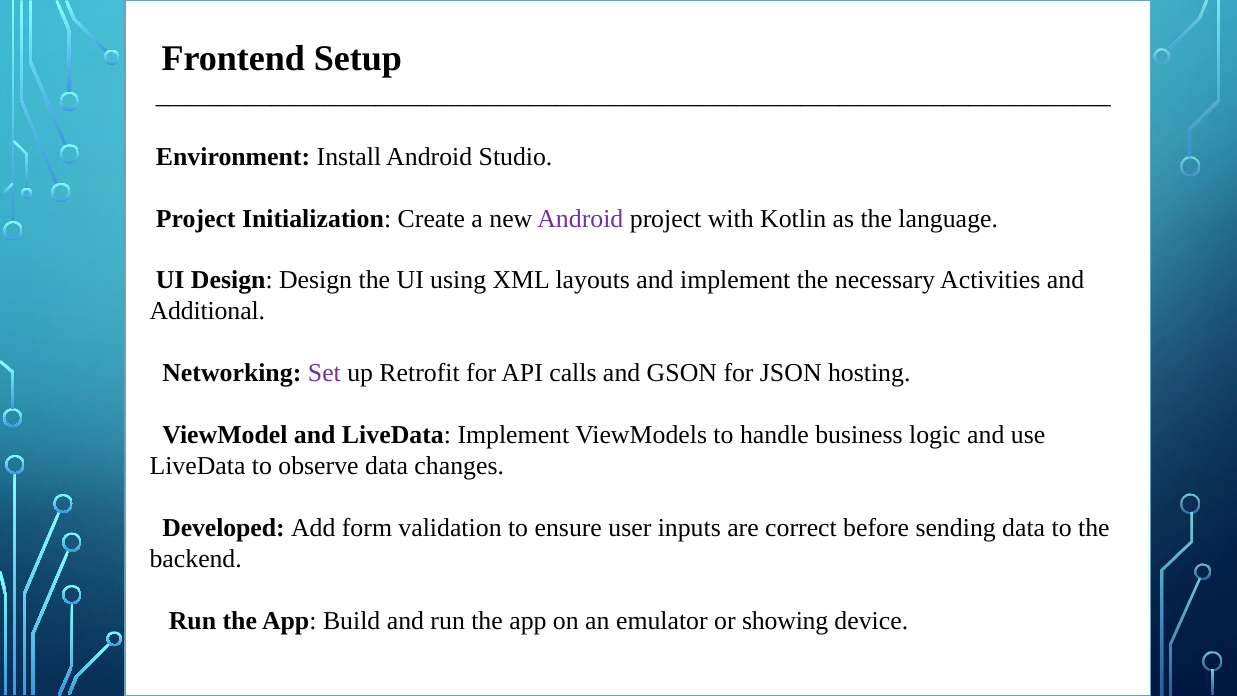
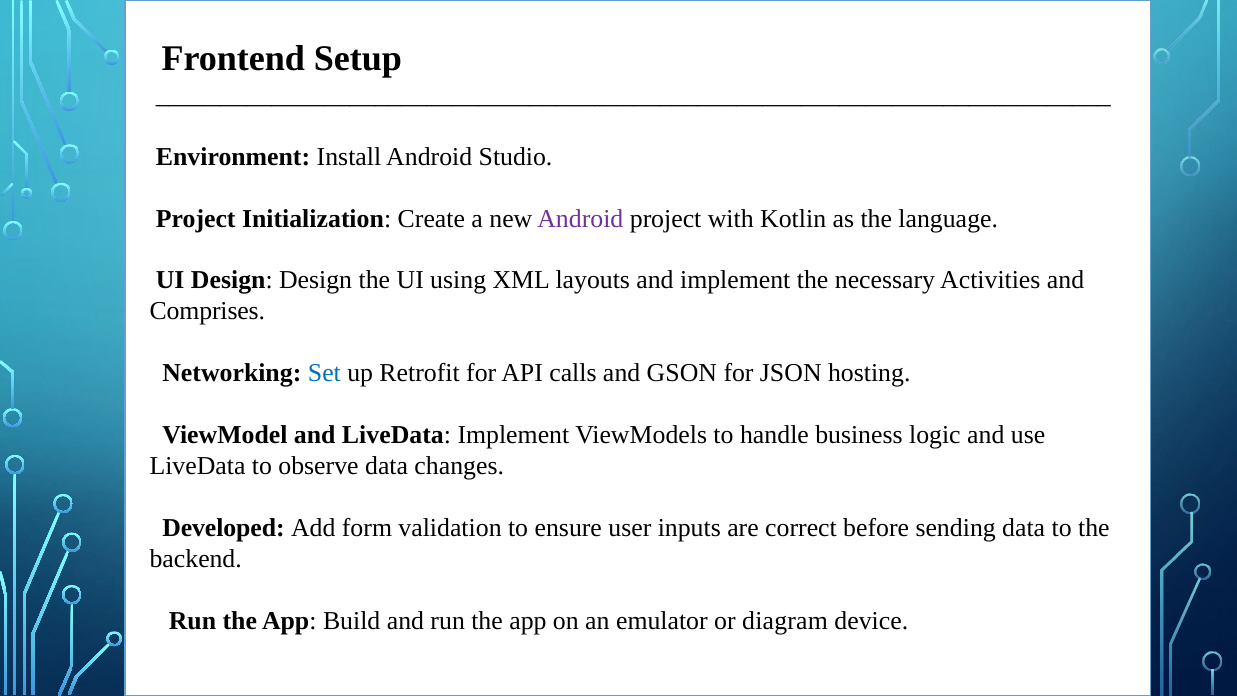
Additional: Additional -> Comprises (207, 311)
Set colour: purple -> blue (324, 373)
showing: showing -> diagram (785, 621)
